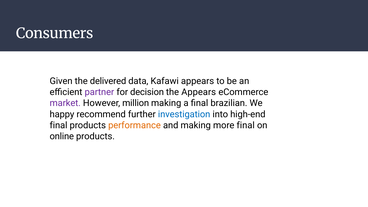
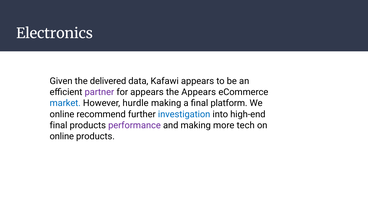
Consumers: Consumers -> Electronics (55, 33)
for decision: decision -> appears (147, 92)
market colour: purple -> blue (65, 103)
million: million -> hurdle (136, 103)
brazilian: brazilian -> platform (229, 103)
happy: happy -> online (62, 114)
performance colour: orange -> purple (134, 125)
more final: final -> tech (246, 125)
